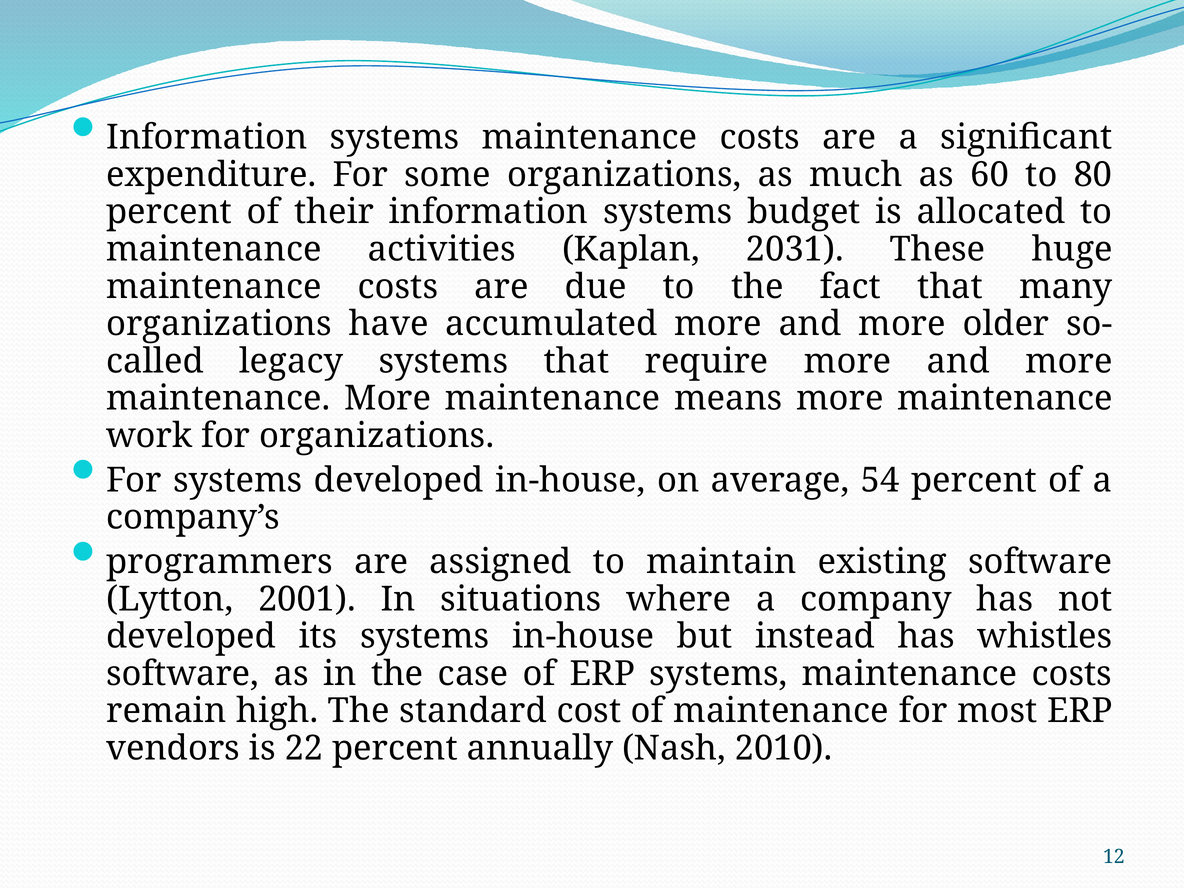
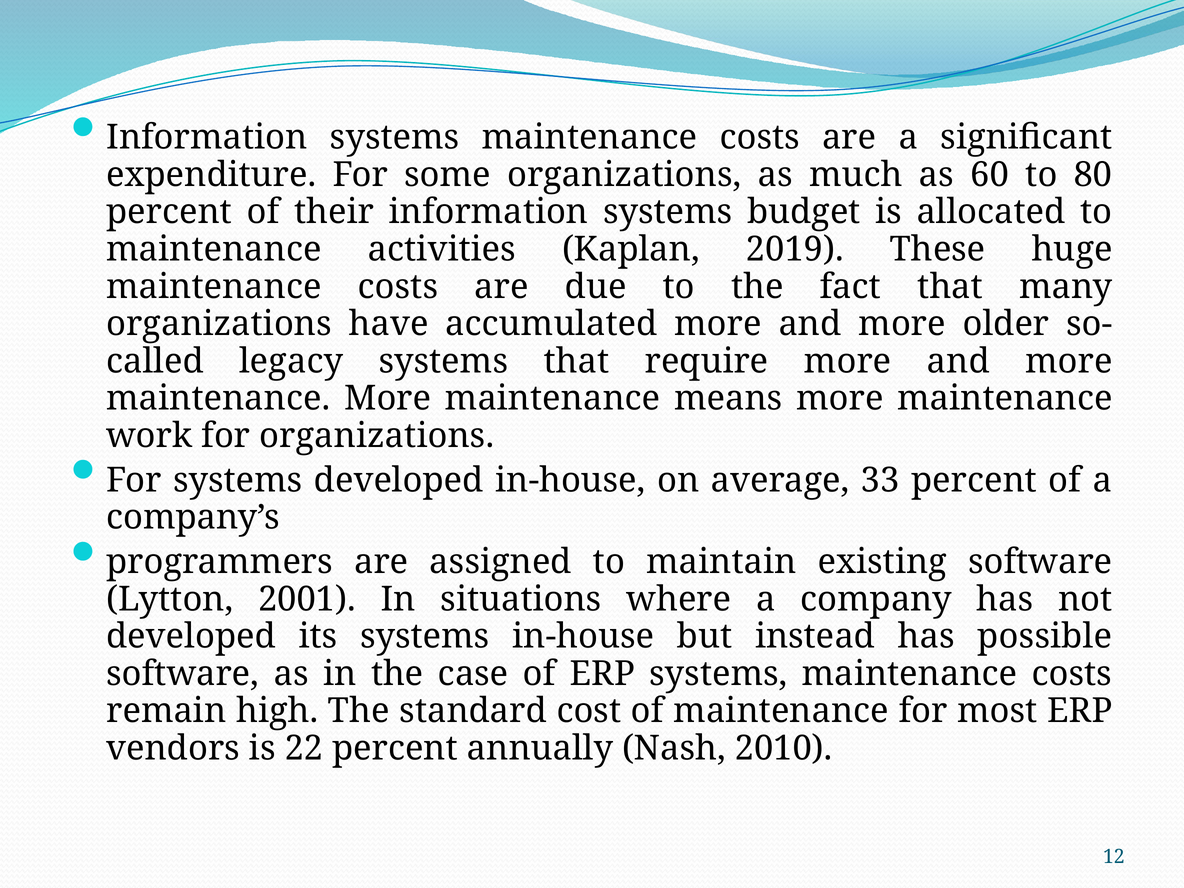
2031: 2031 -> 2019 (795, 249)
54: 54 -> 33 (880, 480)
whistles: whistles -> possible (1045, 636)
